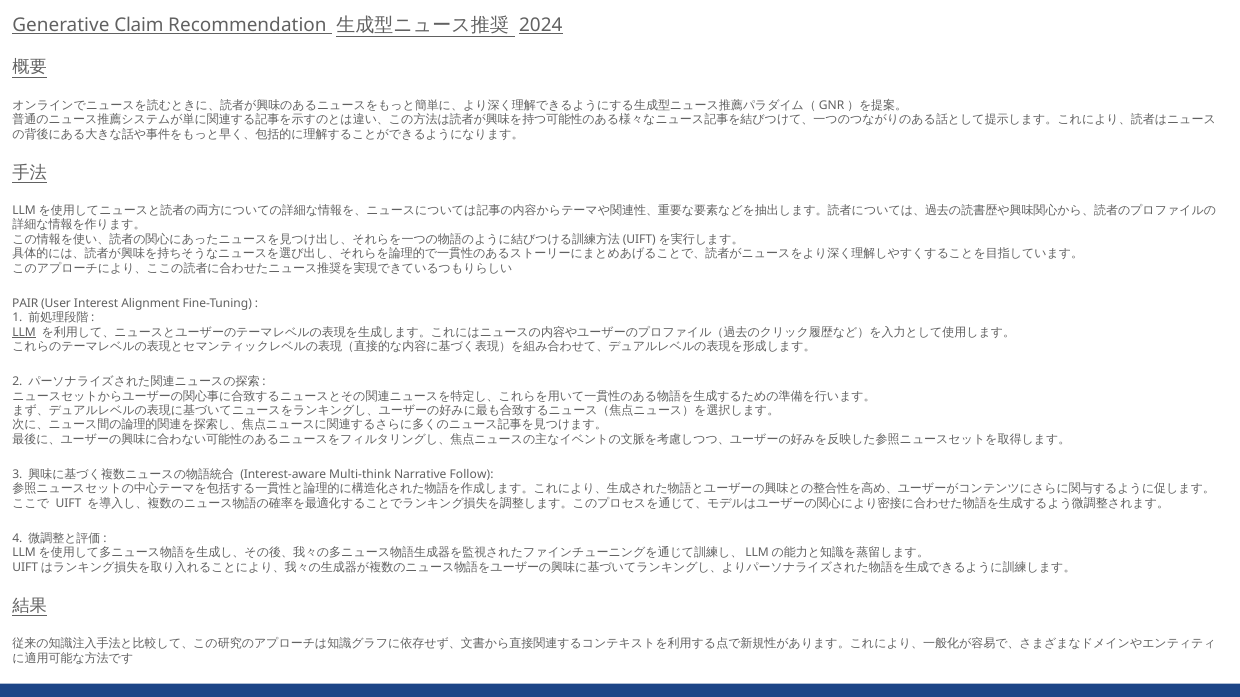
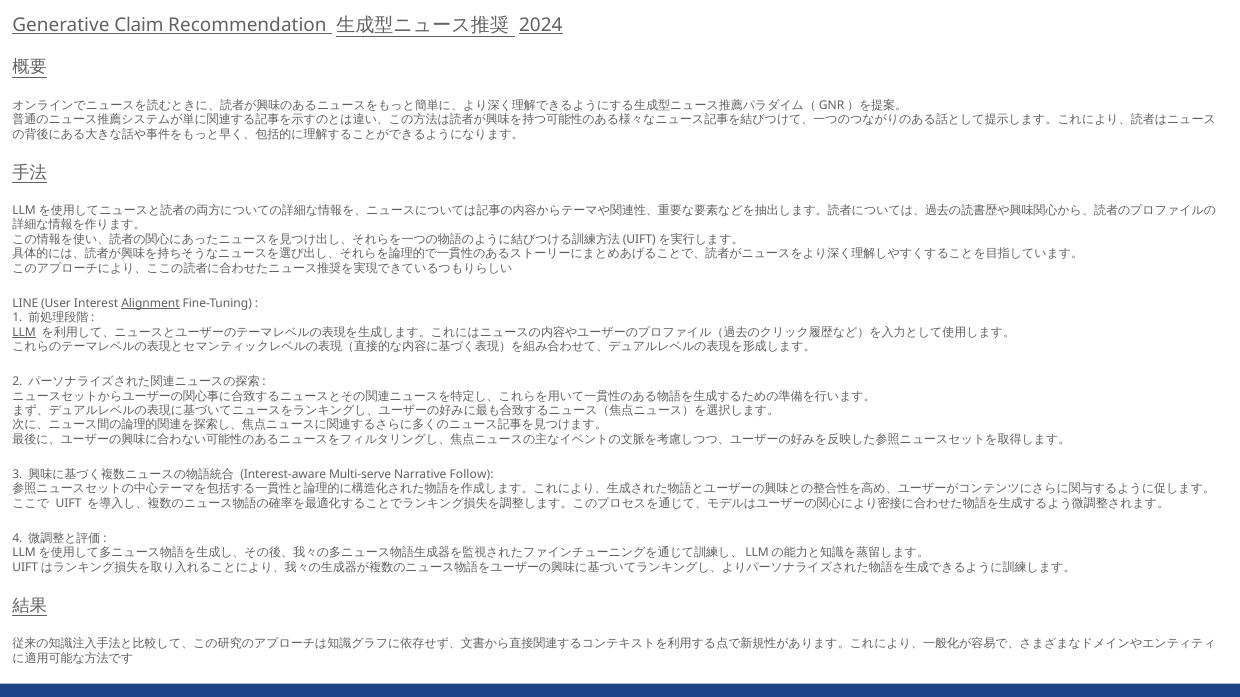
PAIR: PAIR -> LINE (25, 303)
Alignment underline: none -> present (150, 303)
Multi-think: Multi-think -> Multi-serve (360, 475)
